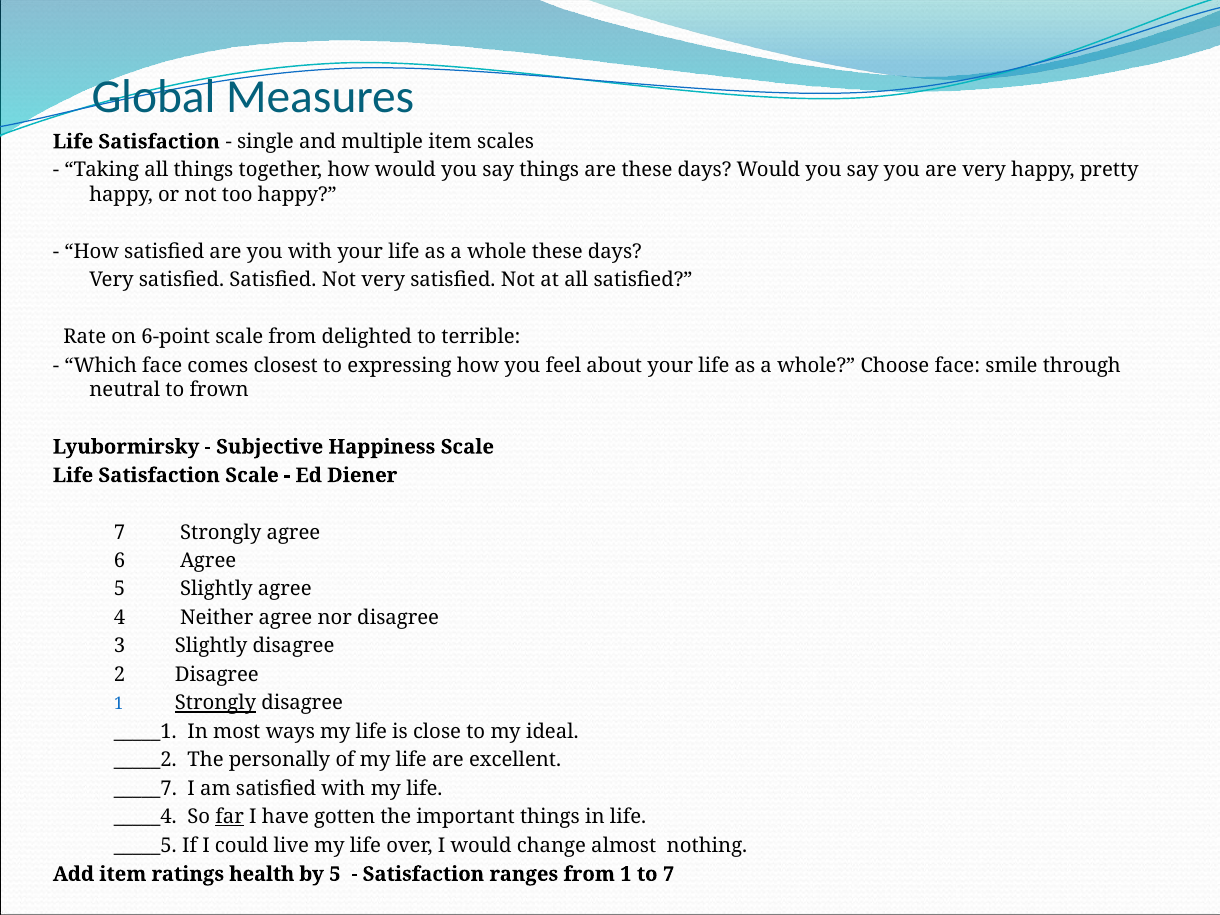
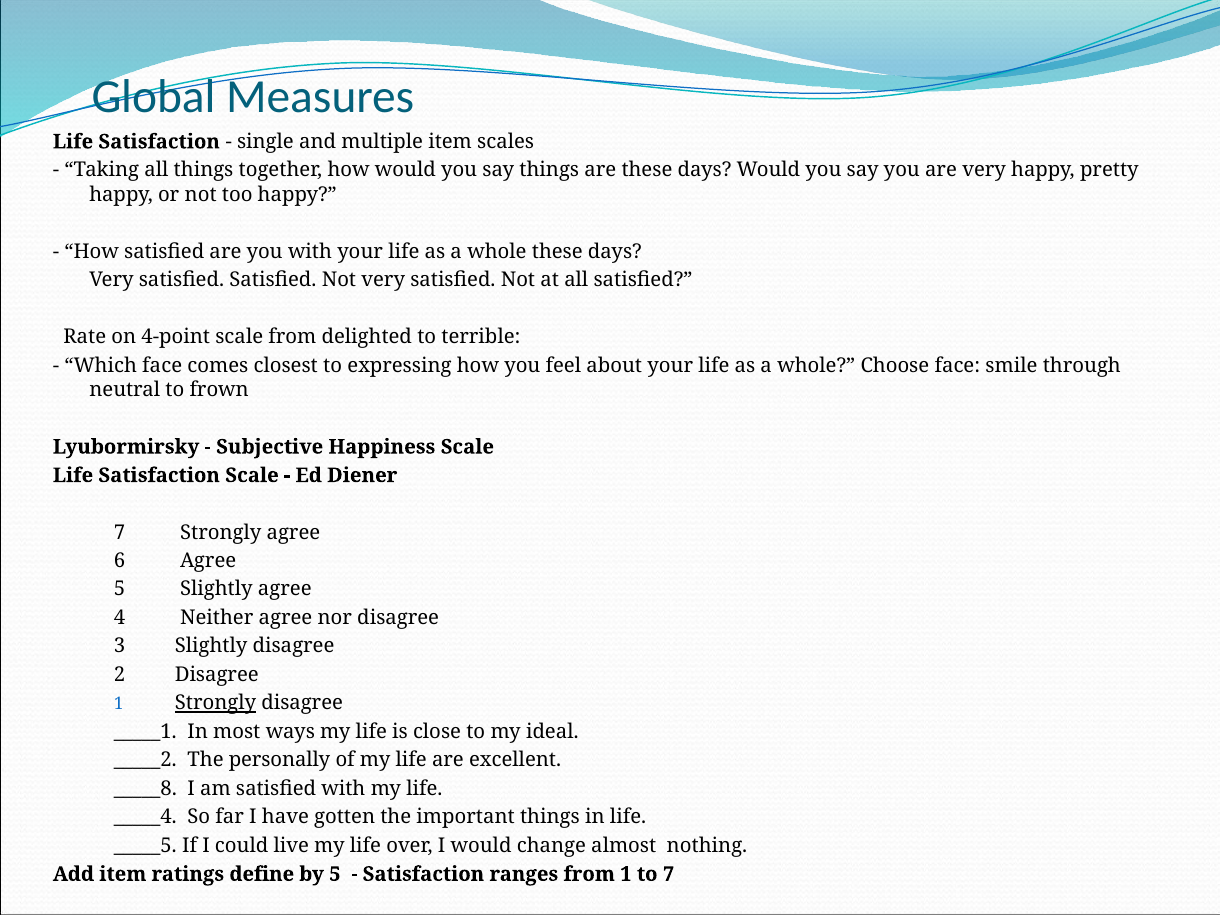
6-point: 6-point -> 4-point (176, 337)
_____7: _____7 -> _____8 (145, 789)
far underline: present -> none (230, 817)
health: health -> define (262, 874)
